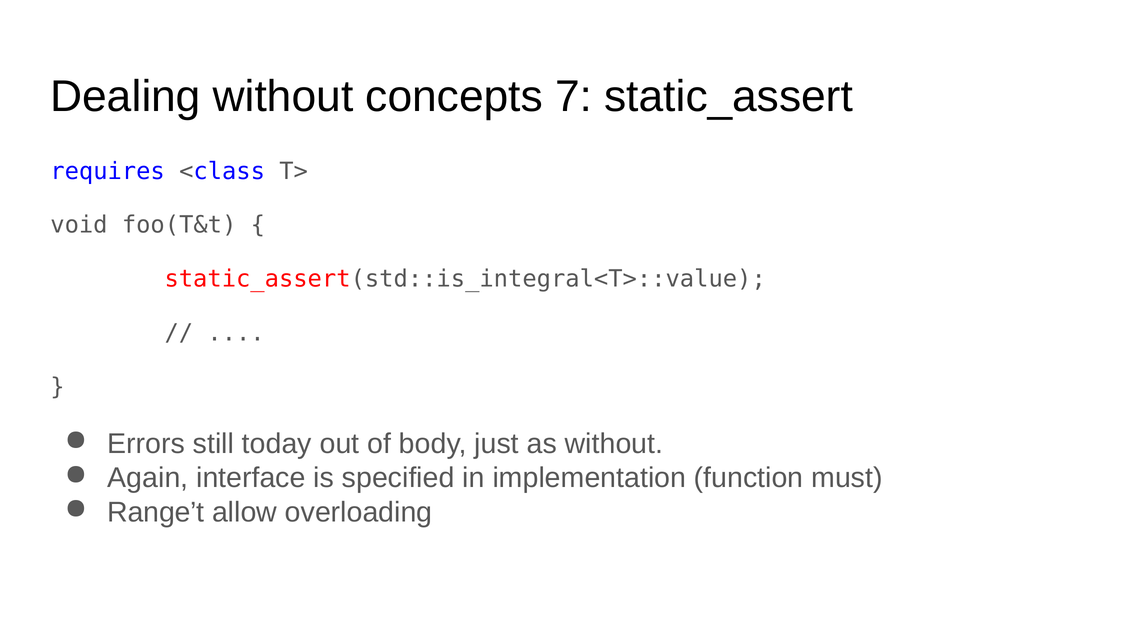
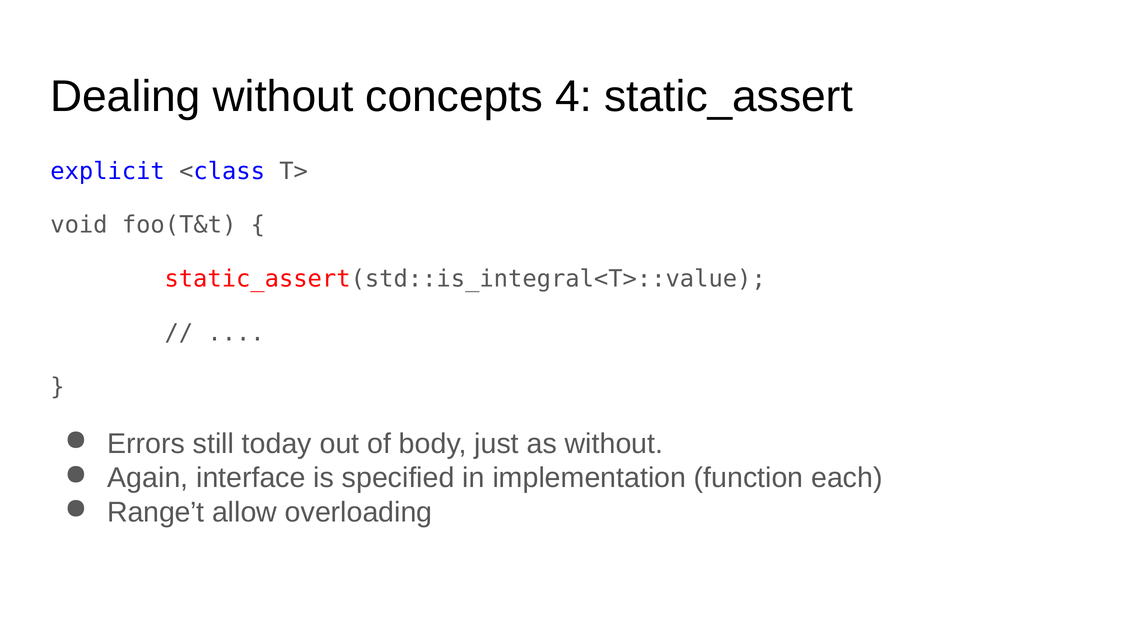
7: 7 -> 4 (574, 97)
requires: requires -> explicit (108, 171)
must: must -> each (847, 478)
